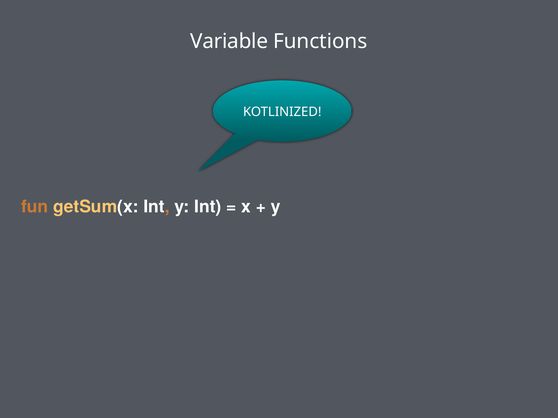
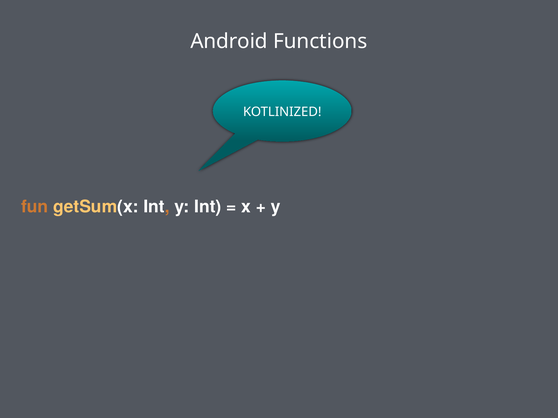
Variable: Variable -> Android (229, 41)
